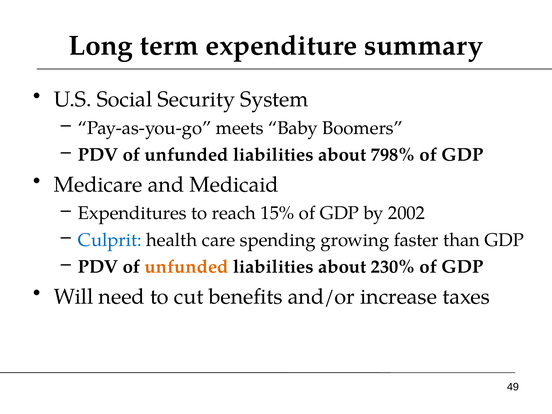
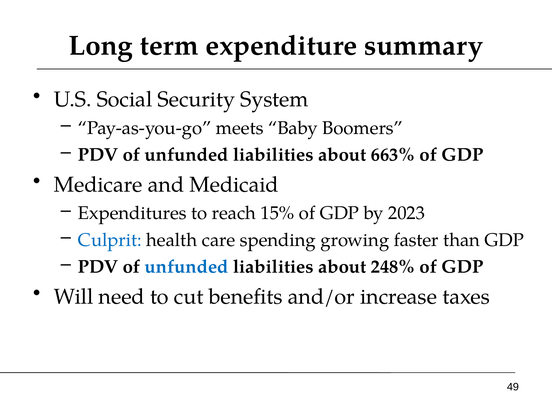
798%: 798% -> 663% (393, 155)
2002: 2002 -> 2023 (407, 213)
unfunded colour: orange -> blue (187, 267)
230%: 230% -> 248% (393, 267)
